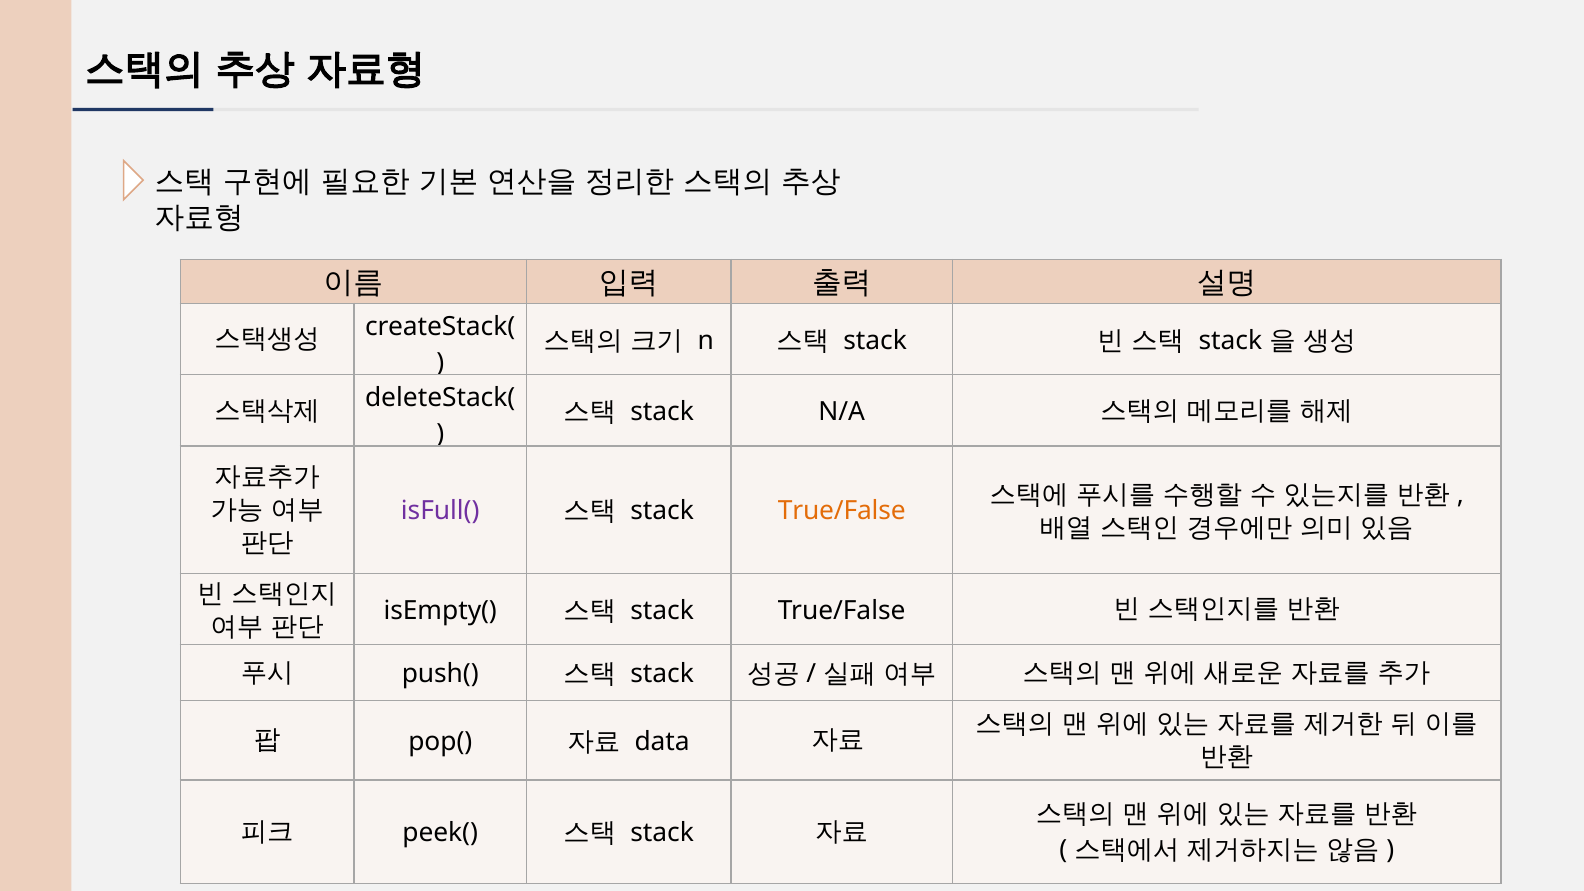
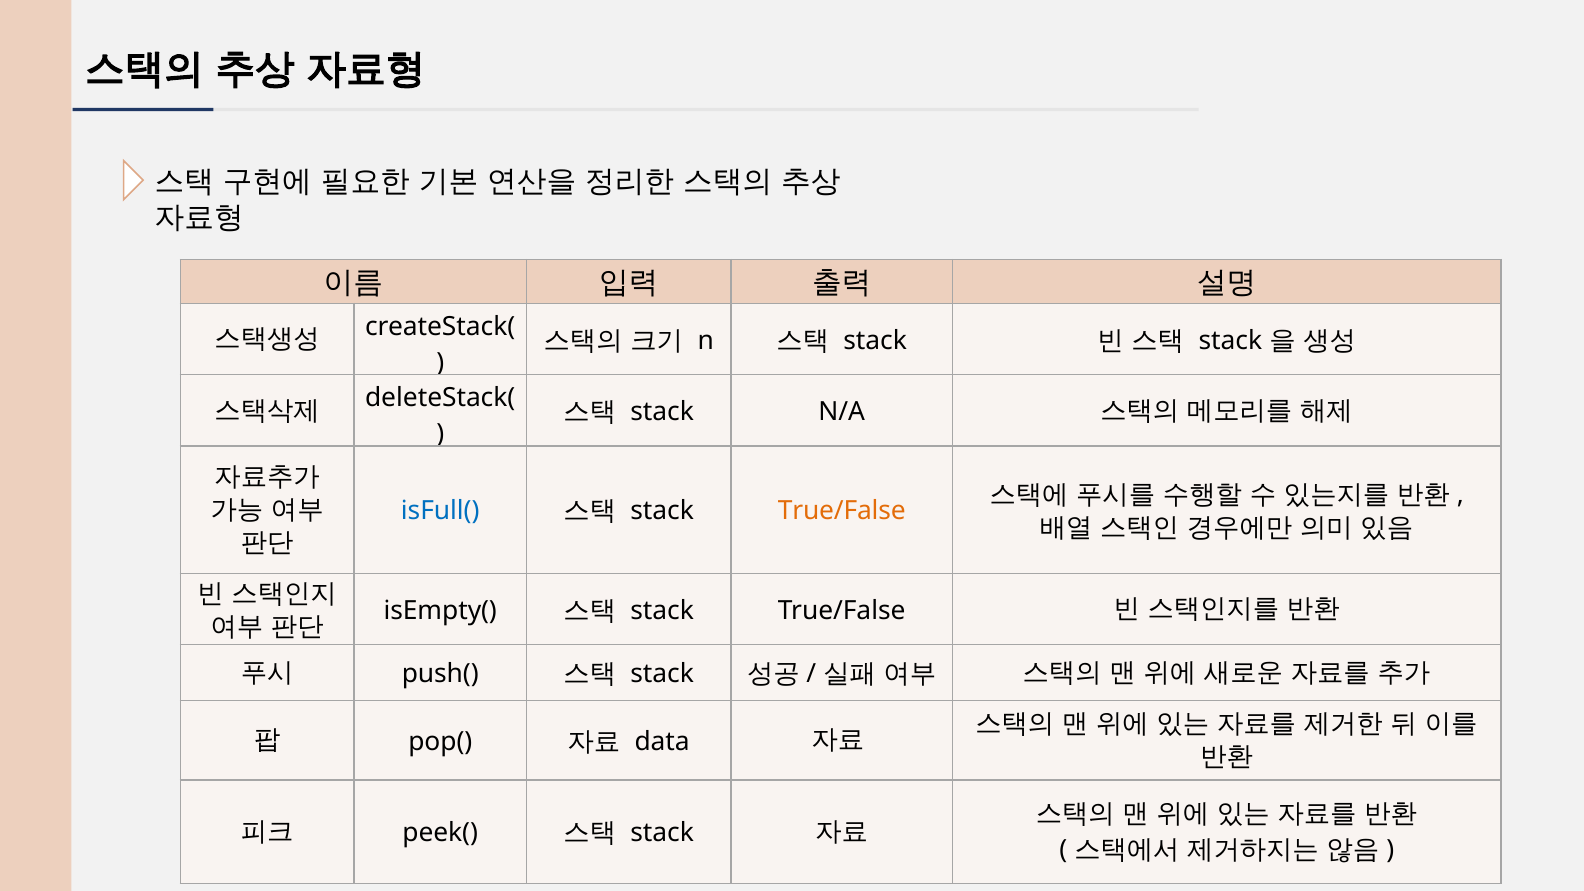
isFull( colour: purple -> blue (440, 511)
